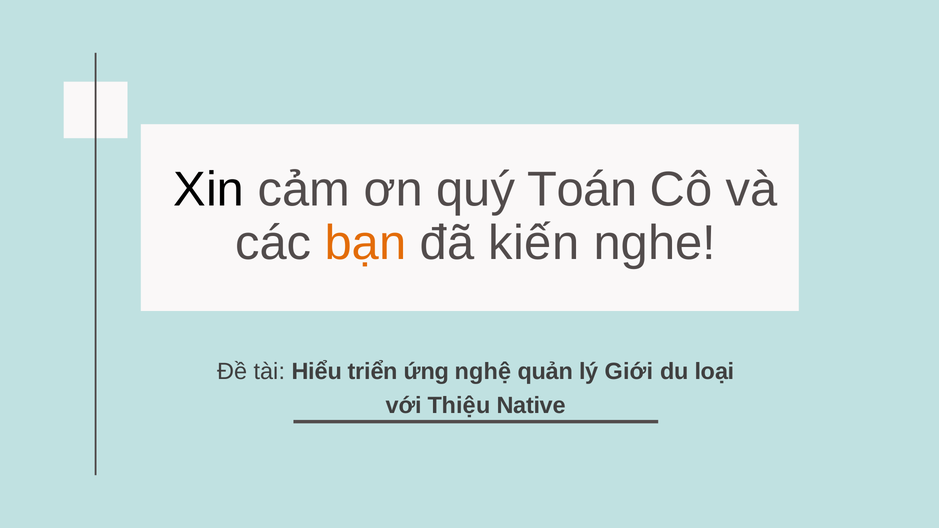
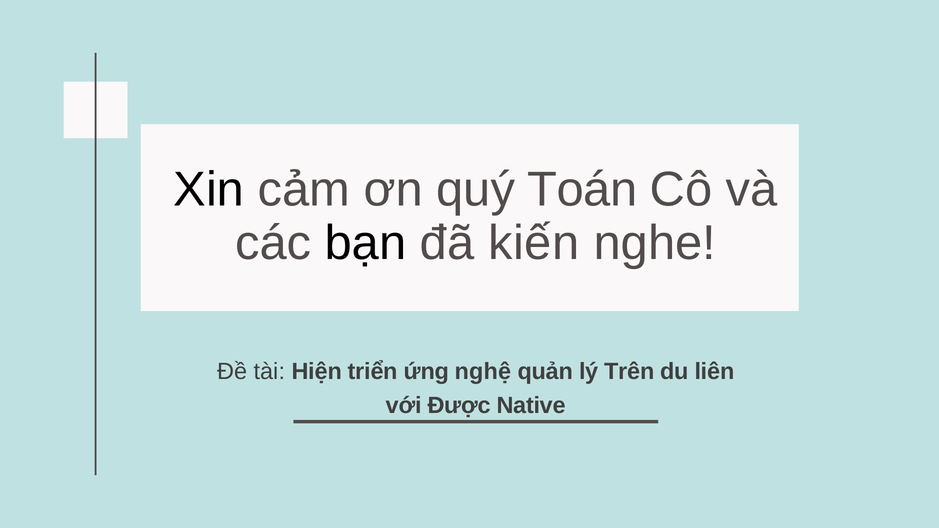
bạn colour: orange -> black (366, 243)
Hiểu: Hiểu -> Hiện (317, 372)
Giới: Giới -> Trên (629, 372)
loại: loại -> liên (715, 372)
Thiệu: Thiệu -> Được (459, 406)
